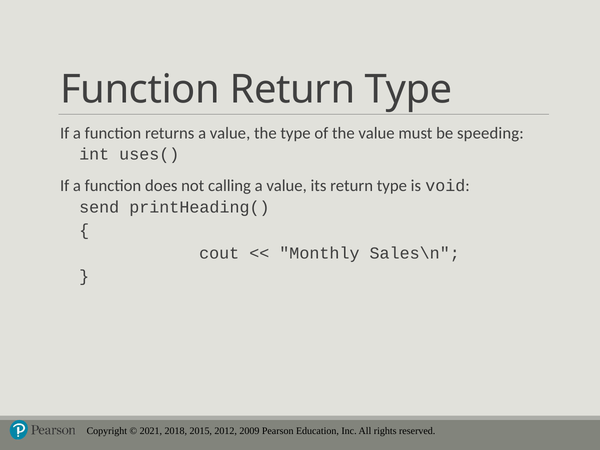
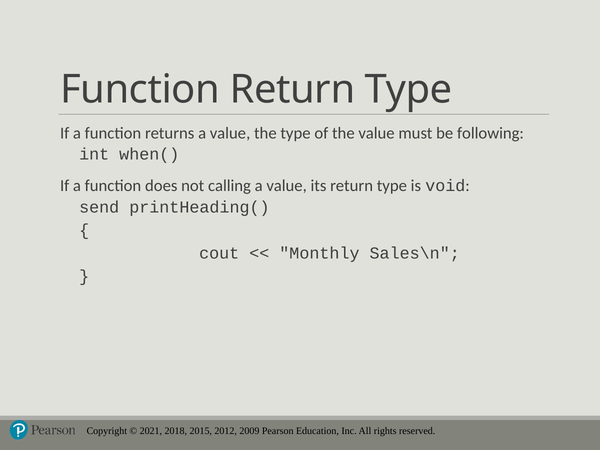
speeding: speeding -> following (490, 133)
uses(: uses( -> when( (149, 154)
